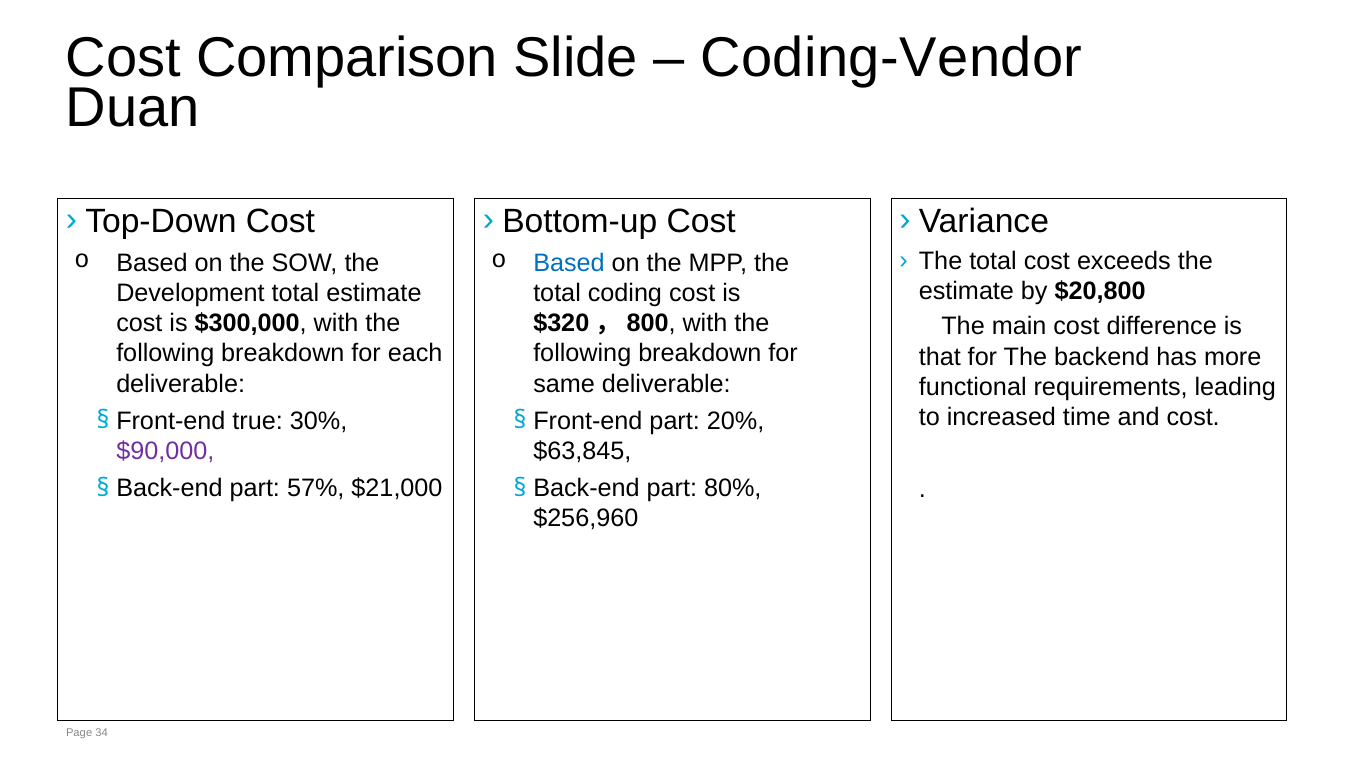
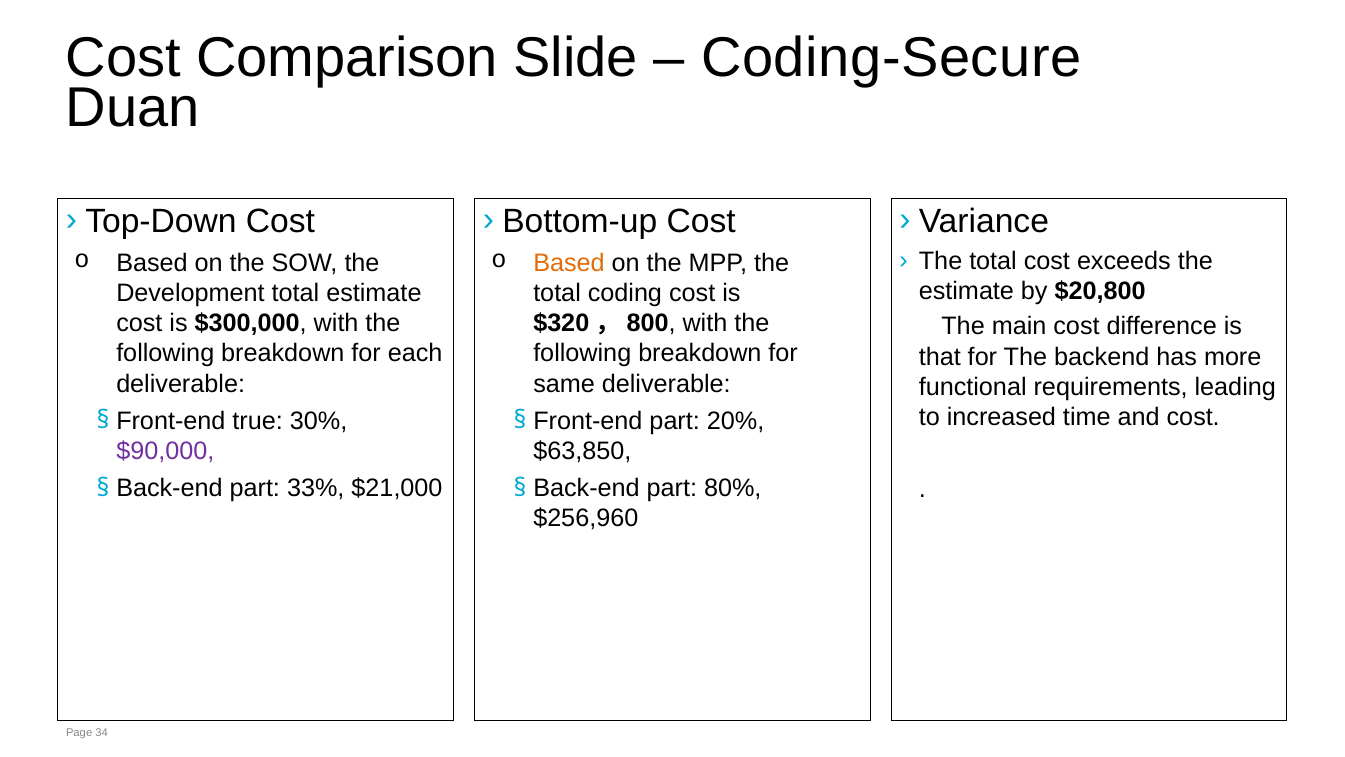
Coding-Vendor: Coding-Vendor -> Coding-Secure (891, 58)
Based colour: blue -> orange (569, 263)
$63,845: $63,845 -> $63,850 (582, 451)
57%: 57% -> 33% (316, 488)
